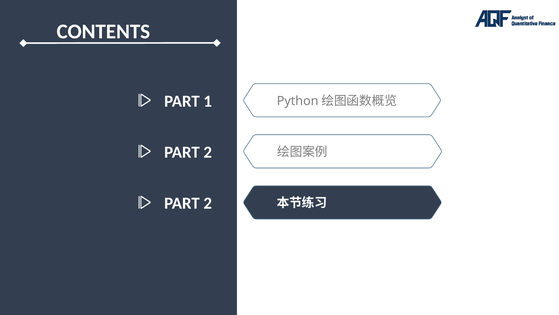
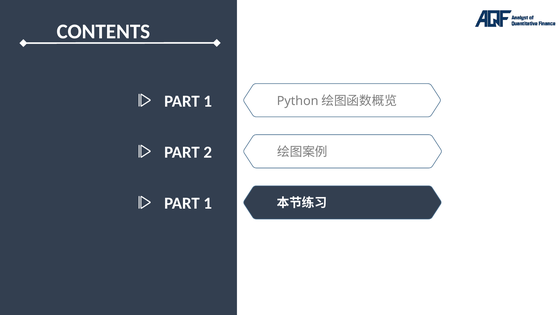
2: 2 -> 1 (208, 203)
